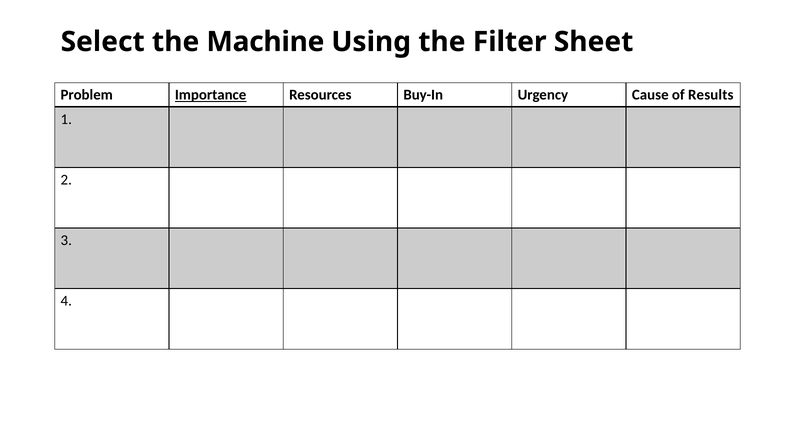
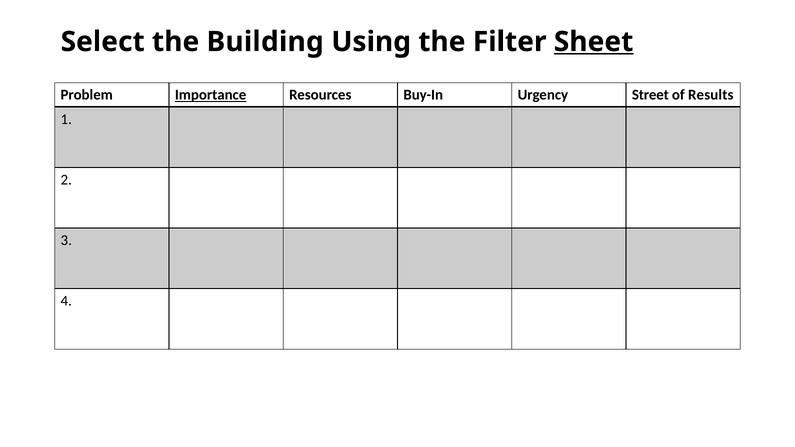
Machine: Machine -> Building (265, 42)
Sheet underline: none -> present (594, 42)
Cause: Cause -> Street (650, 95)
